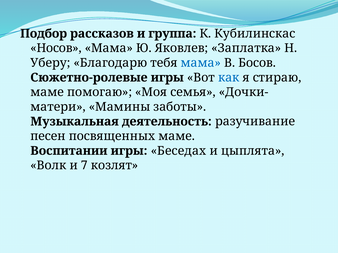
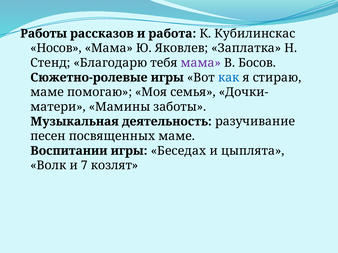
Подбор: Подбор -> Работы (44, 34)
группа: группа -> работа (172, 34)
Уберу: Уберу -> Стенд (50, 63)
мама colour: blue -> purple (201, 63)
